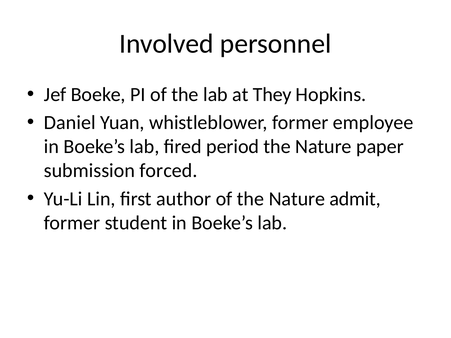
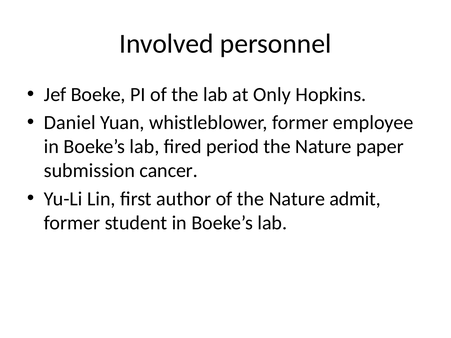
They: They -> Only (272, 95)
forced: forced -> cancer (169, 171)
